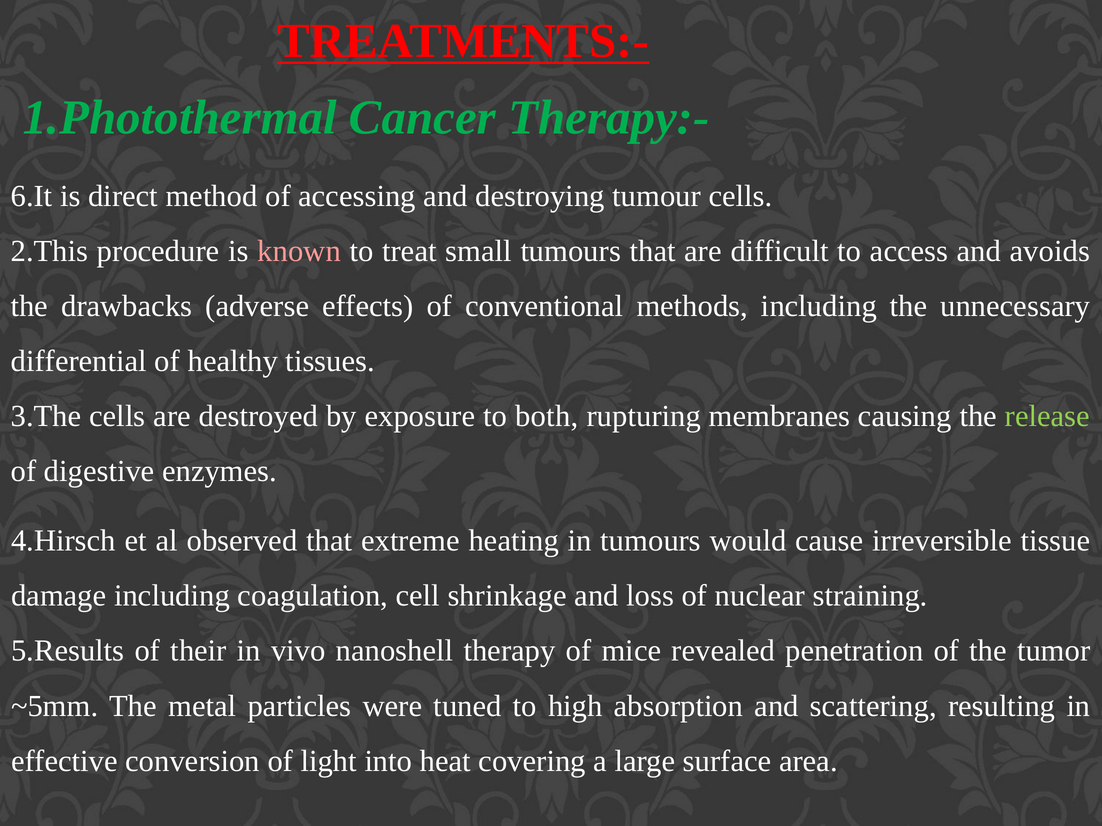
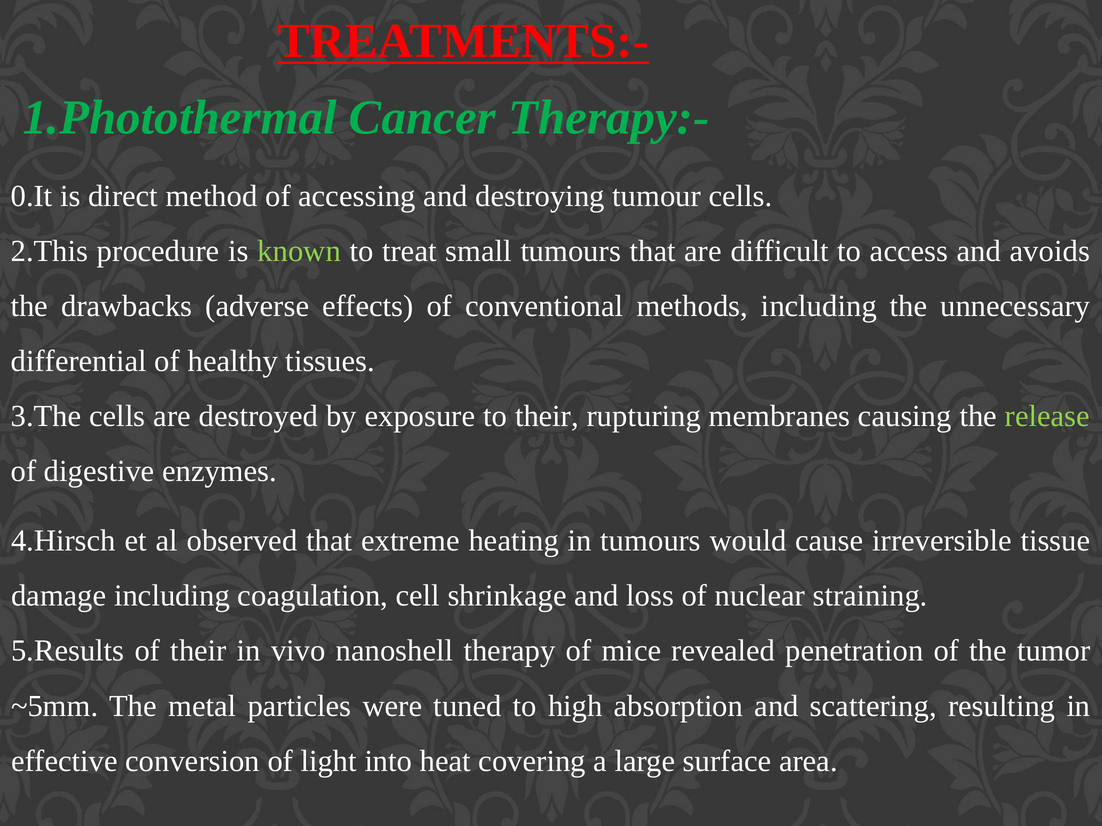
6.It: 6.It -> 0.It (32, 196)
known colour: pink -> light green (299, 251)
to both: both -> their (547, 417)
